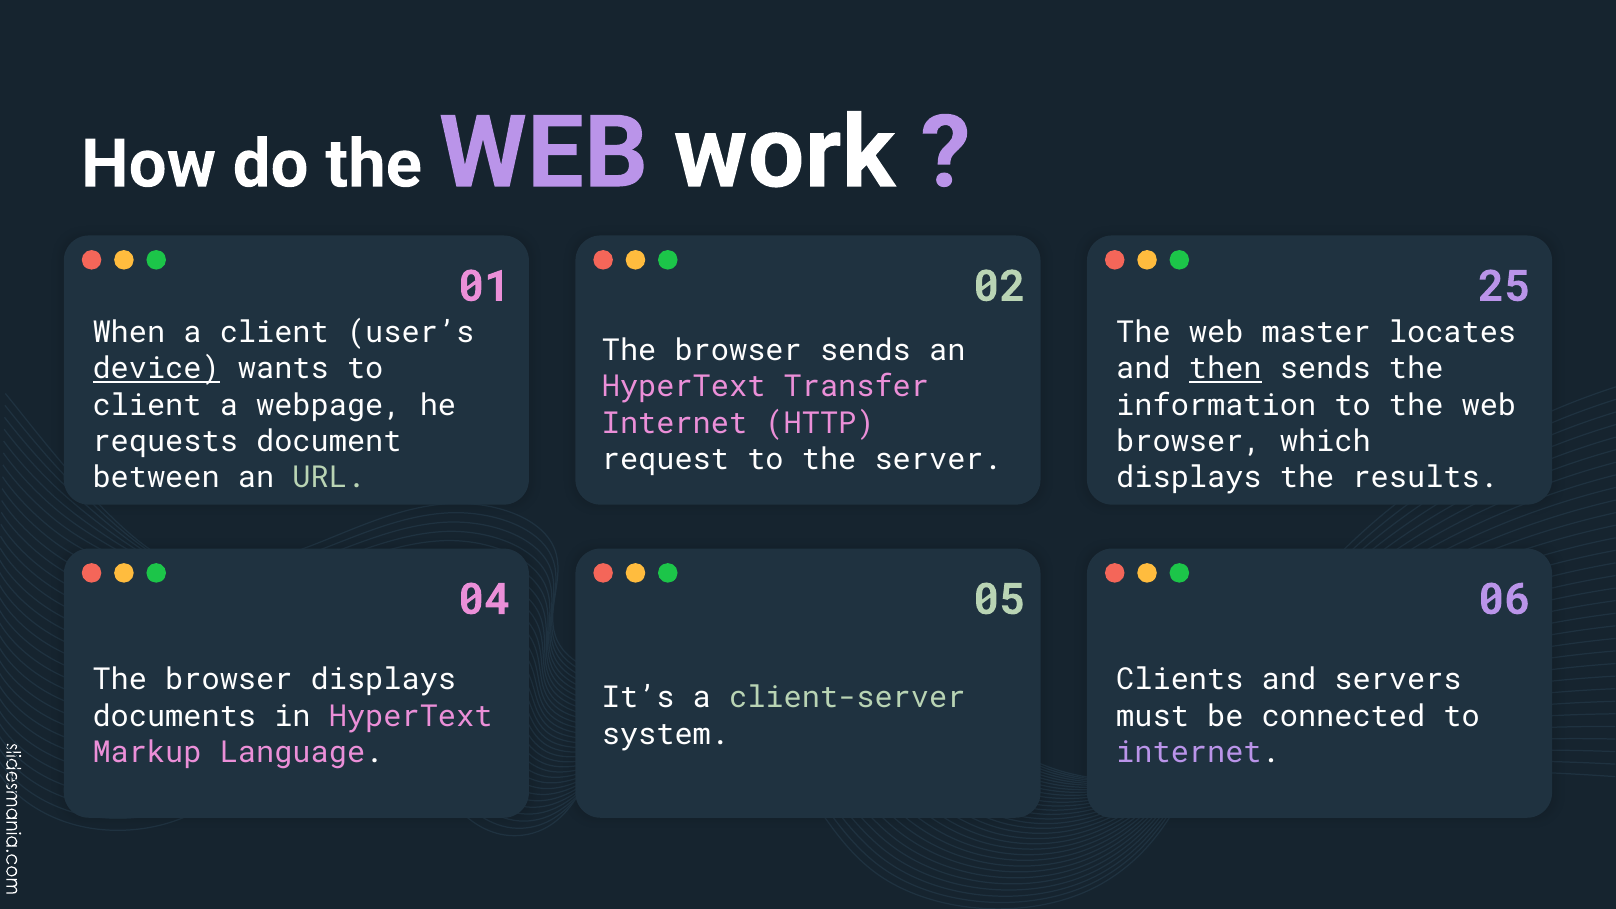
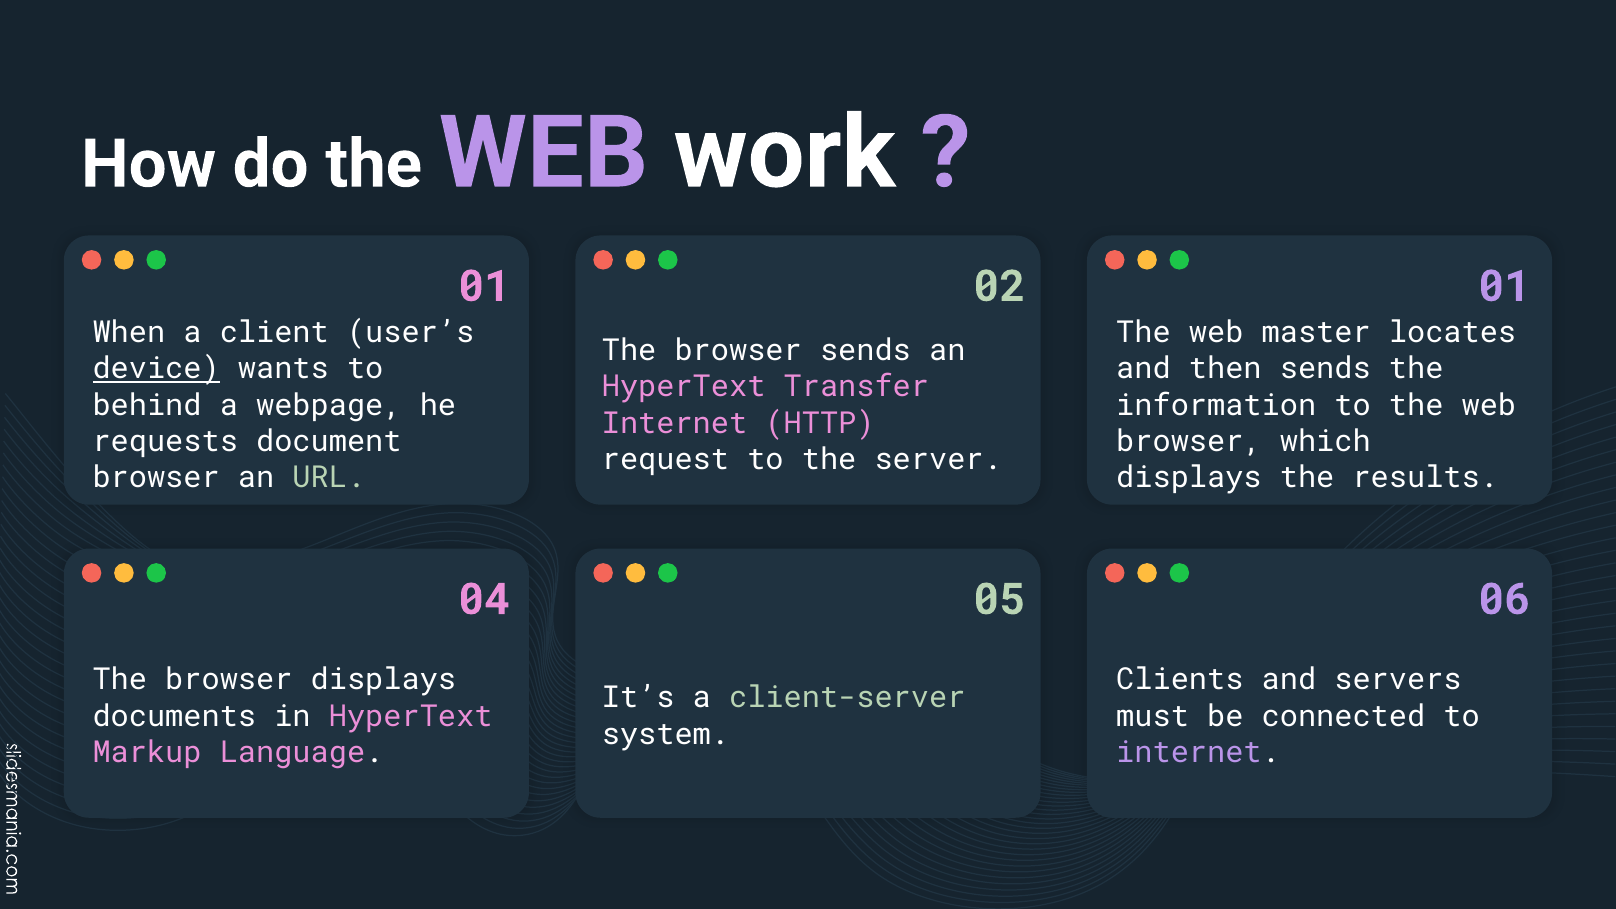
02 25: 25 -> 01 (1504, 286)
then underline: present -> none (1225, 369)
client: client -> behind (147, 405)
between: between -> browser (156, 478)
